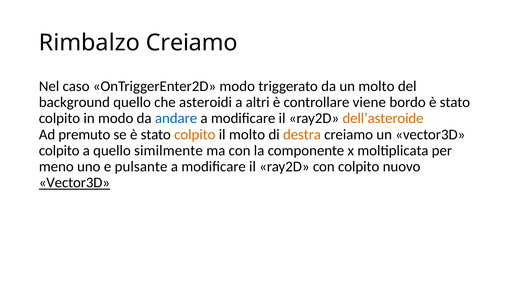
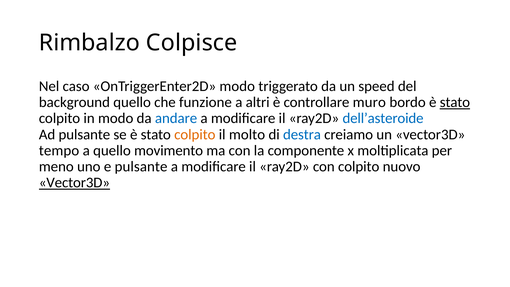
Rimbalzo Creiamo: Creiamo -> Colpisce (192, 43)
un molto: molto -> speed (376, 86)
asteroidi: asteroidi -> funzione (205, 102)
viene: viene -> muro (369, 102)
stato underline: none -> present (455, 102)
dell’asteroide colour: orange -> blue (383, 118)
Ad premuto: premuto -> pulsante (84, 134)
destra colour: orange -> blue (302, 134)
colpito: colpito -> tempo (59, 150)
similmente: similmente -> movimento (169, 150)
